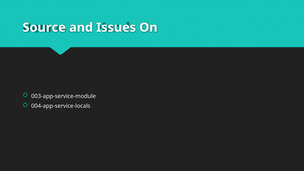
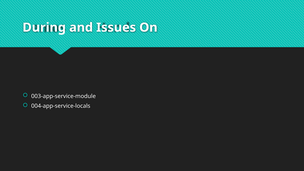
Source: Source -> During (44, 27)
